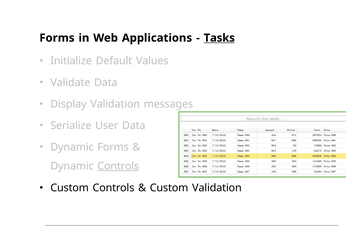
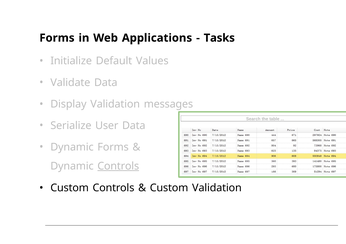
Tasks underline: present -> none (219, 38)
